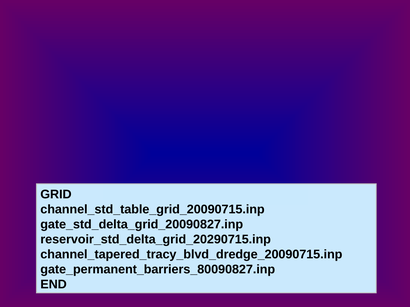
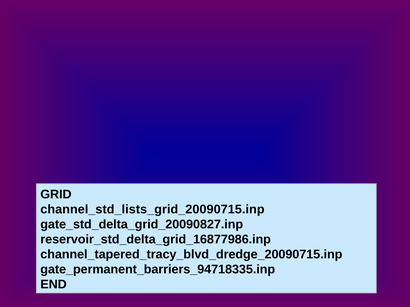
channel_std_table_grid_20090715.inp: channel_std_table_grid_20090715.inp -> channel_std_lists_grid_20090715.inp (152, 210)
reservoir_std_delta_grid_20290715.inp: reservoir_std_delta_grid_20290715.inp -> reservoir_std_delta_grid_16877986.inp (156, 240)
gate_permanent_barriers_80090827.inp: gate_permanent_barriers_80090827.inp -> gate_permanent_barriers_94718335.inp (158, 270)
